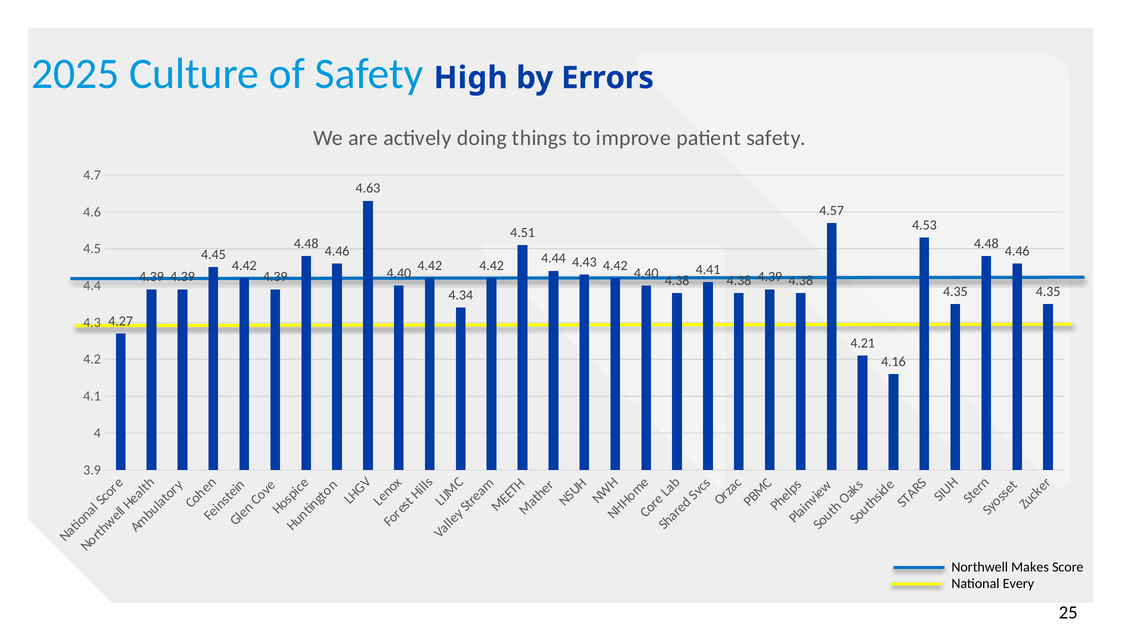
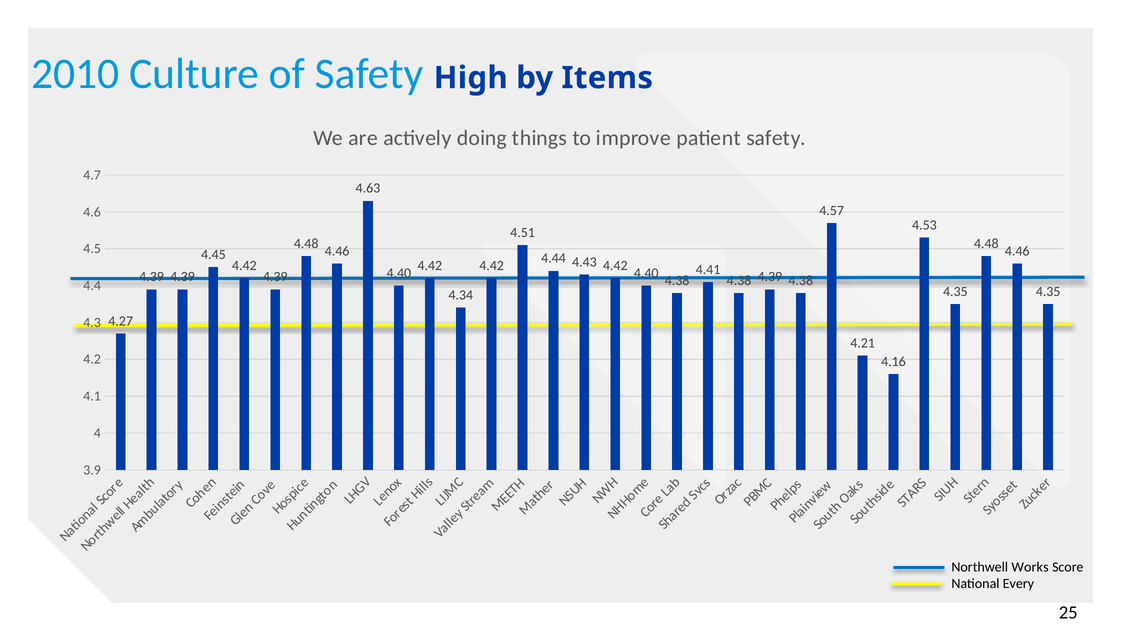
2025: 2025 -> 2010 (75, 74)
Errors: Errors -> Items (607, 78)
Makes: Makes -> Works (1030, 567)
